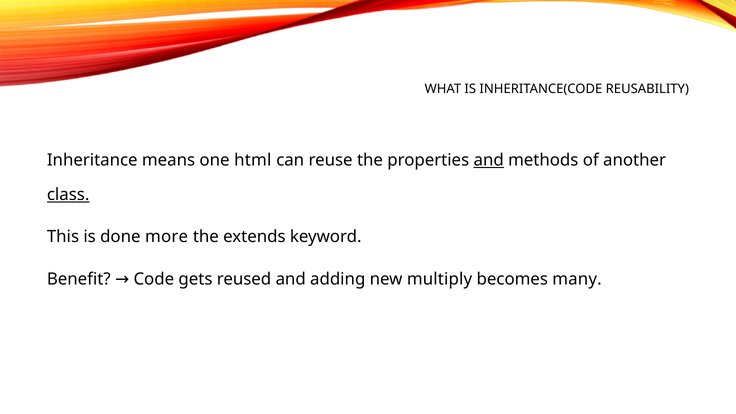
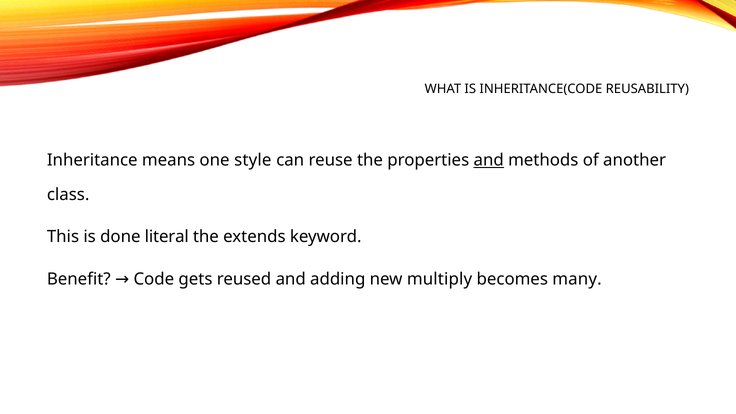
html: html -> style (253, 160)
class underline: present -> none (68, 195)
more: more -> literal (167, 237)
